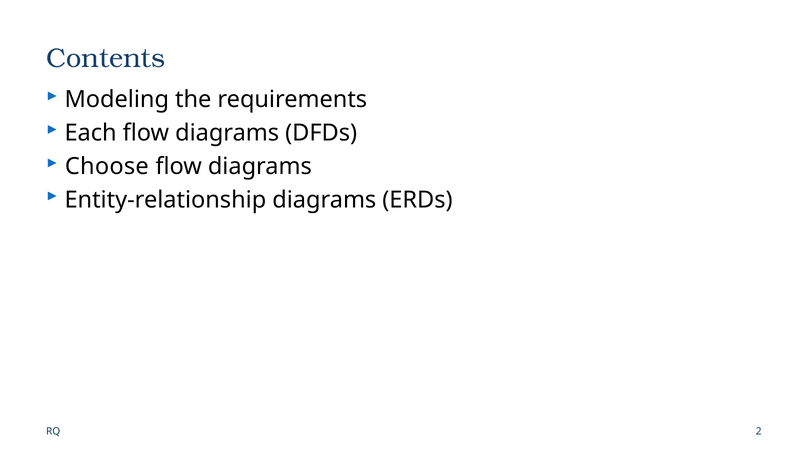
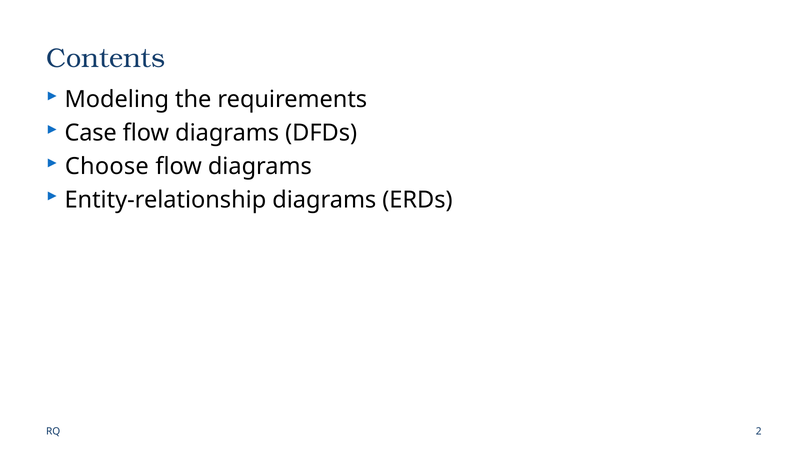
Each: Each -> Case (91, 133)
